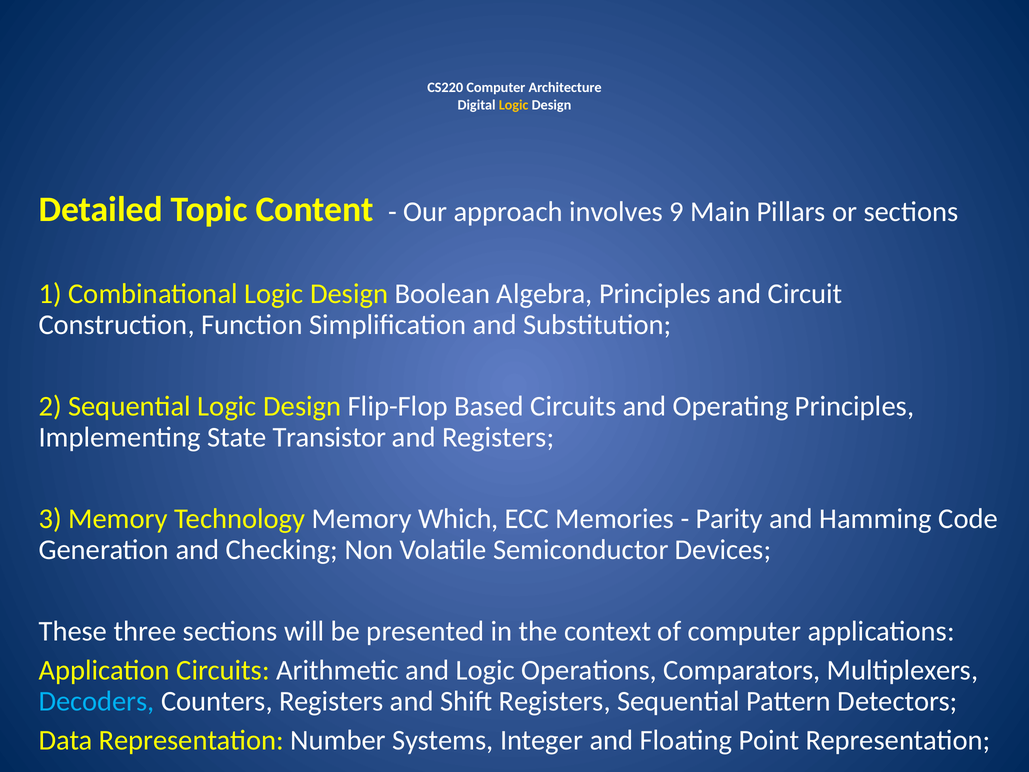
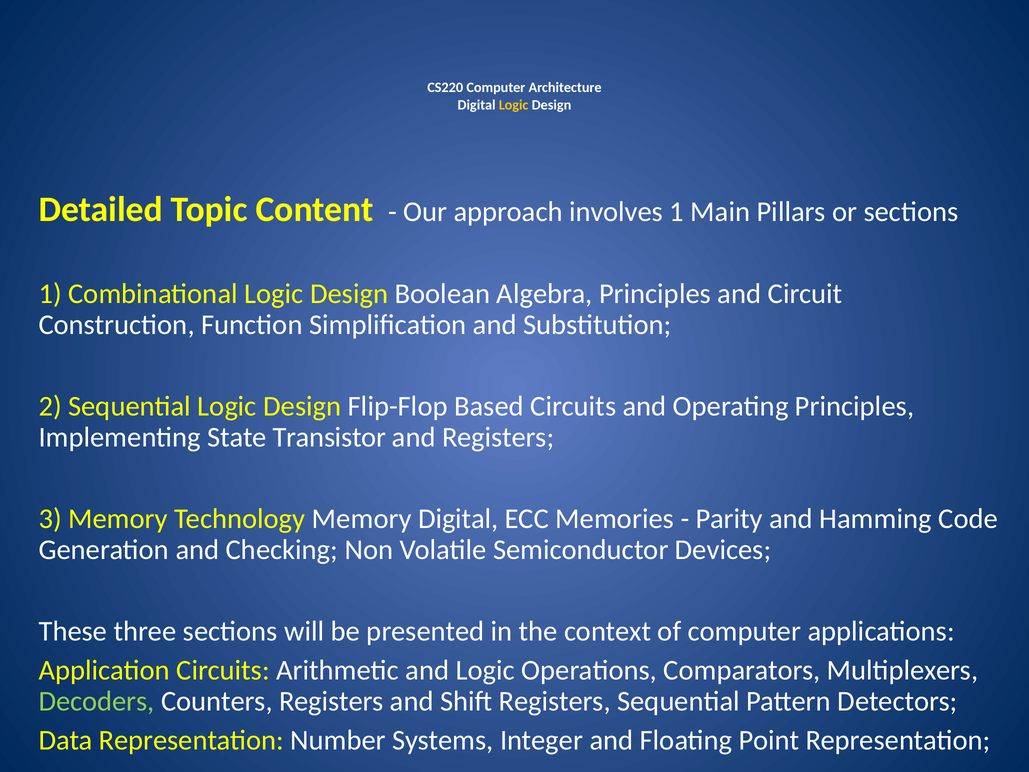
involves 9: 9 -> 1 (677, 212)
Memory Which: Which -> Digital (458, 519)
Decoders colour: light blue -> light green (97, 701)
